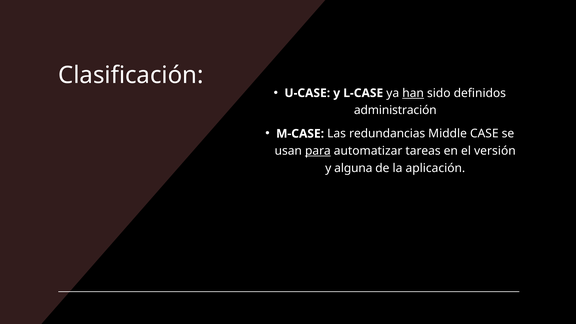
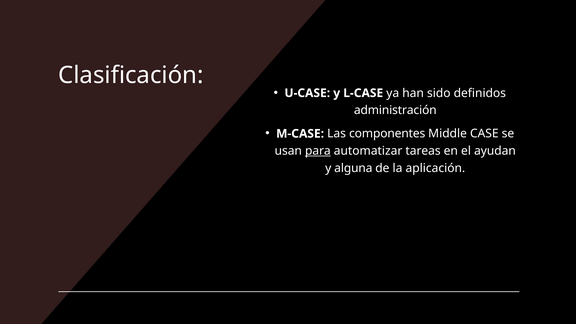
han underline: present -> none (413, 93)
redundancias: redundancias -> componentes (387, 134)
versión: versión -> ayudan (495, 151)
